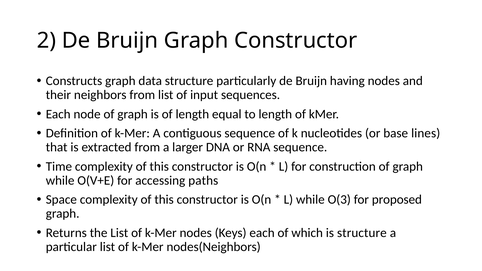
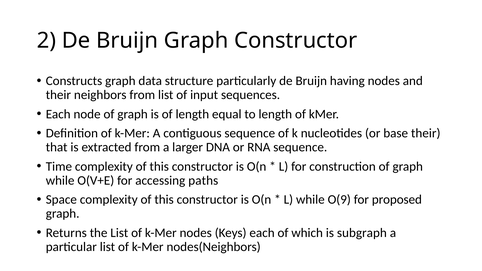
base lines: lines -> their (426, 133)
O(3: O(3 -> O(9 (339, 200)
is structure: structure -> subgraph (362, 233)
